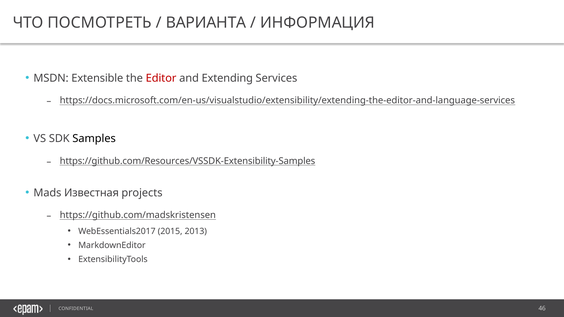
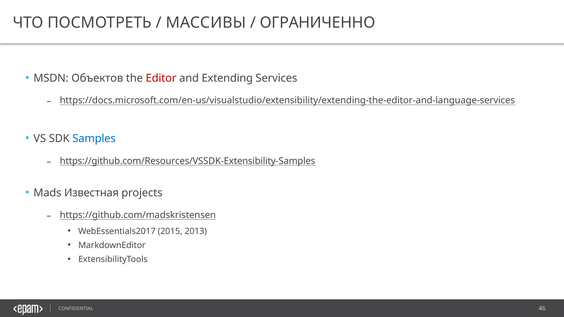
ВАРИАНТА: ВАРИАНТА -> МАССИВЫ (206, 23)
ИНФОРМАЦИЯ: ИНФОРМАЦИЯ -> ОГРАНИЧЕННО (318, 23)
Extensible: Extensible -> Объектов (97, 78)
Samples colour: black -> blue (94, 139)
